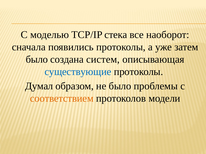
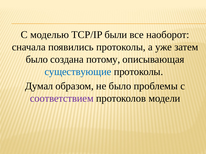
стека: стека -> были (116, 35)
систем: систем -> потому (103, 60)
соответствием colour: orange -> purple (62, 99)
